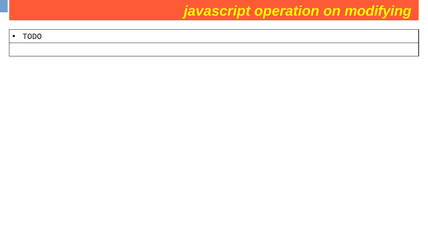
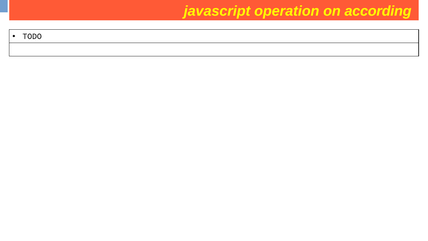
modifying: modifying -> according (378, 11)
